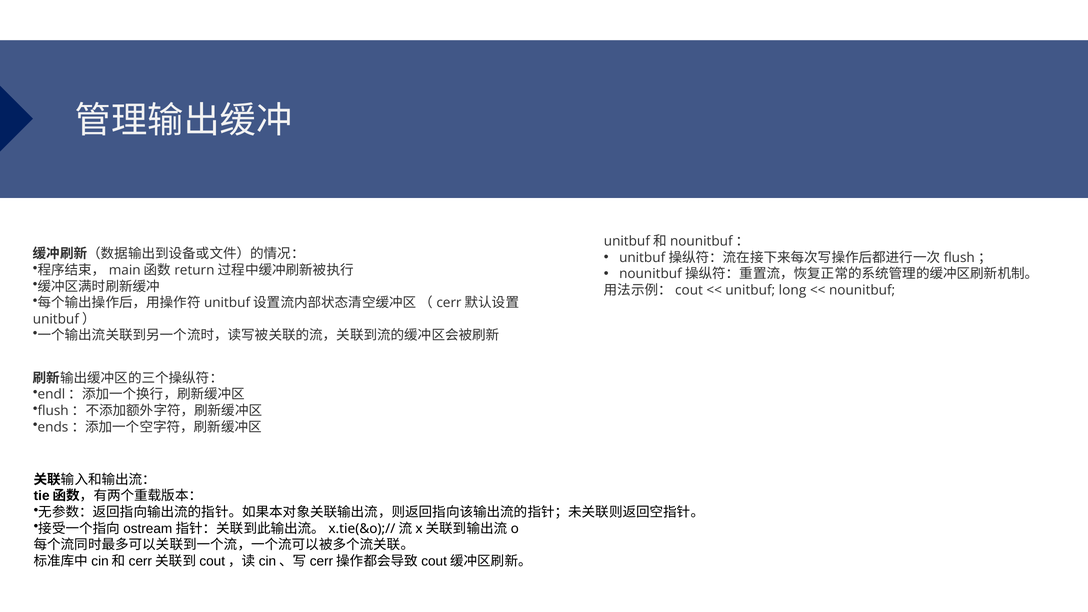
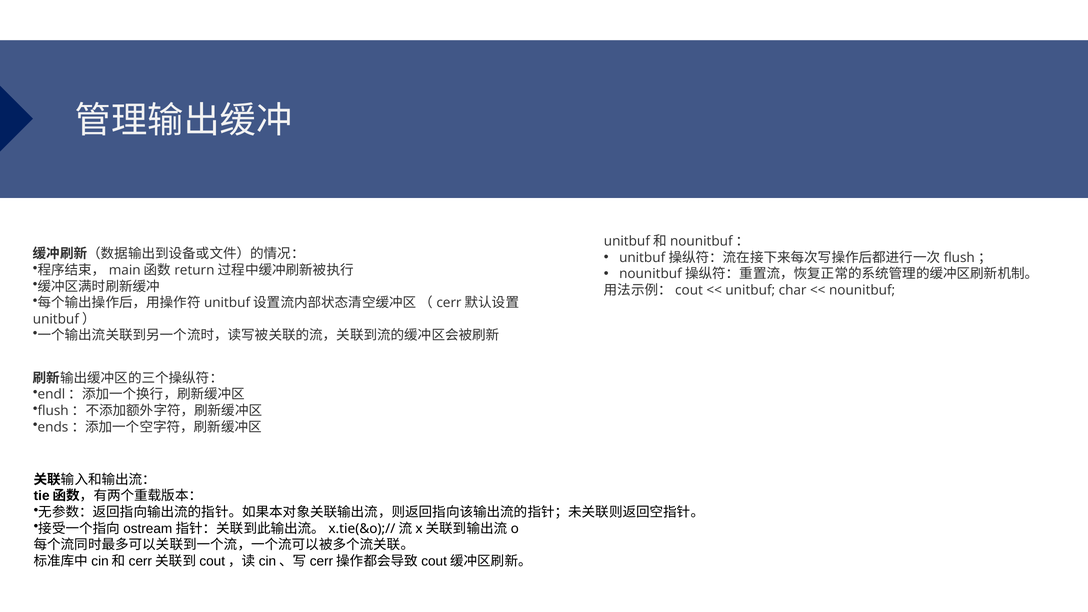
long: long -> char (793, 290)
